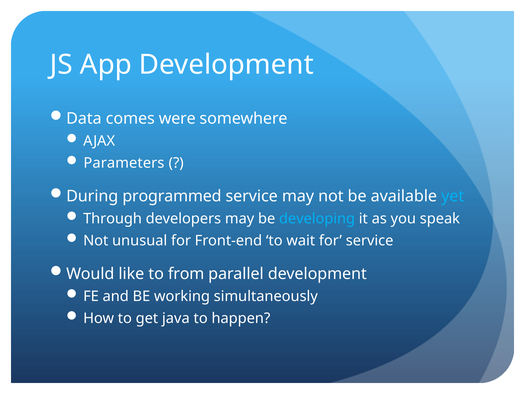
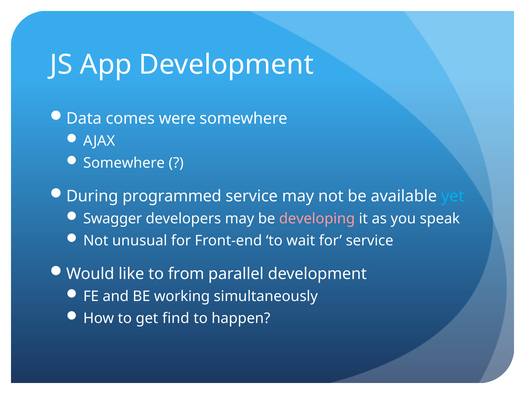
Parameters: Parameters -> Somewhere (124, 163)
Through: Through -> Swagger (113, 219)
developing colour: light blue -> pink (317, 219)
java: java -> find (176, 318)
